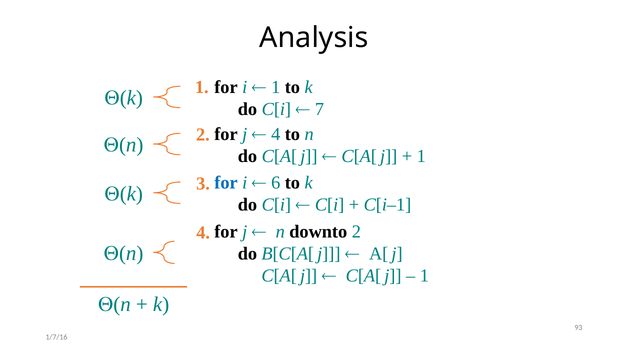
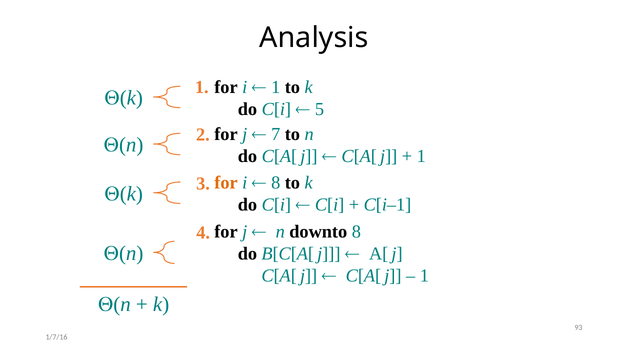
7: 7 -> 5 (320, 109)
4: 4 -> 7 (276, 134)
for colour: blue -> orange (226, 183)
6: 6 -> 8 (276, 183)
downto 2: 2 -> 8 (356, 232)
